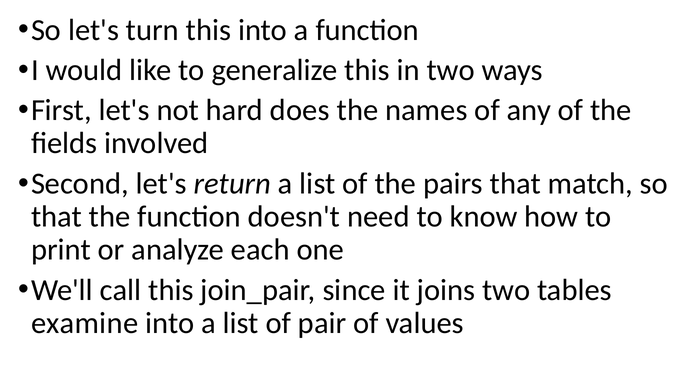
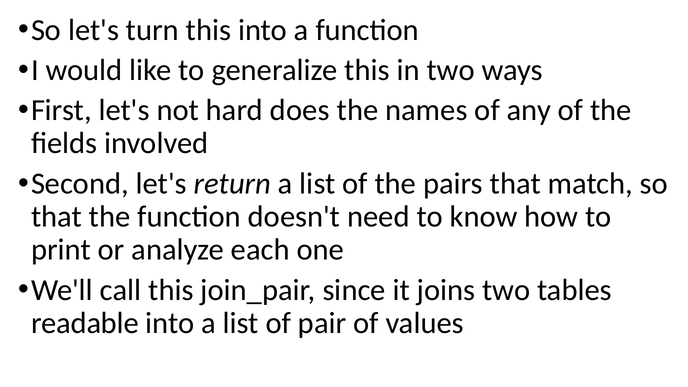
examine: examine -> readable (85, 323)
